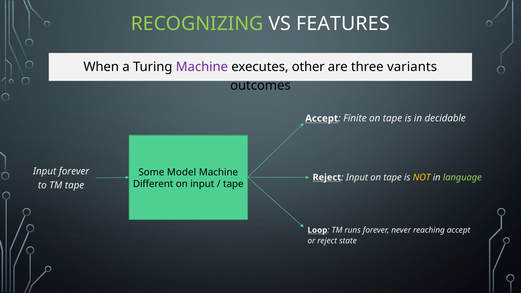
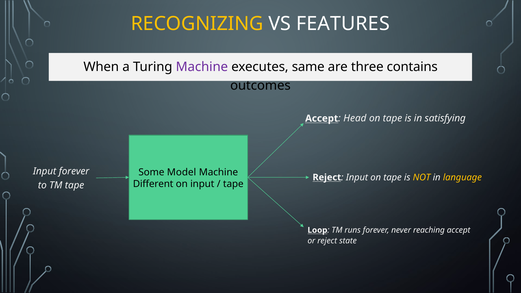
RECOGNIZING colour: light green -> yellow (197, 24)
other: other -> same (308, 67)
variants: variants -> contains (412, 67)
Finite: Finite -> Head (355, 118)
decidable: decidable -> satisfying (445, 118)
language colour: light green -> yellow (462, 177)
